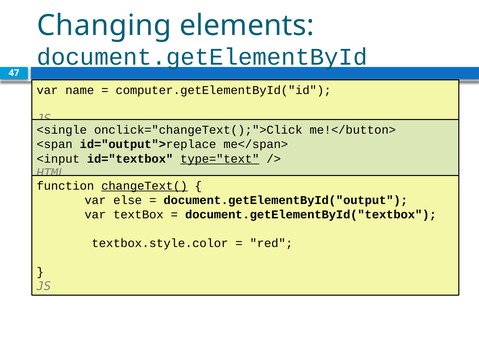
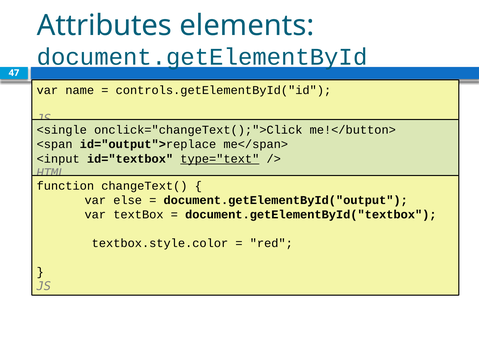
Changing: Changing -> Attributes (104, 26)
computer.getElementById("id: computer.getElementById("id -> controls.getElementById("id (223, 90)
changeText( underline: present -> none (144, 186)
